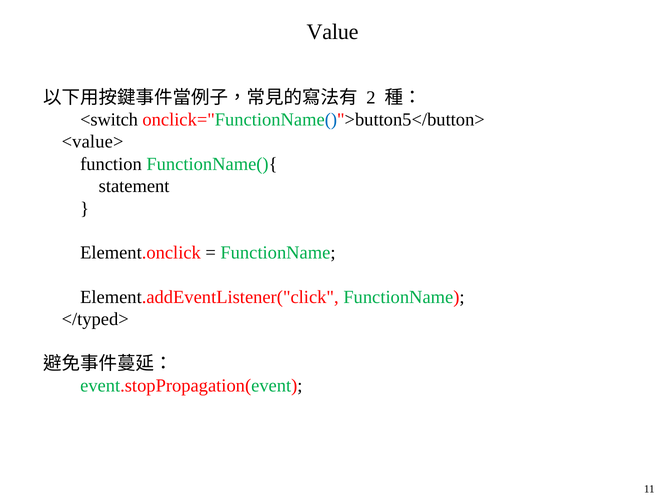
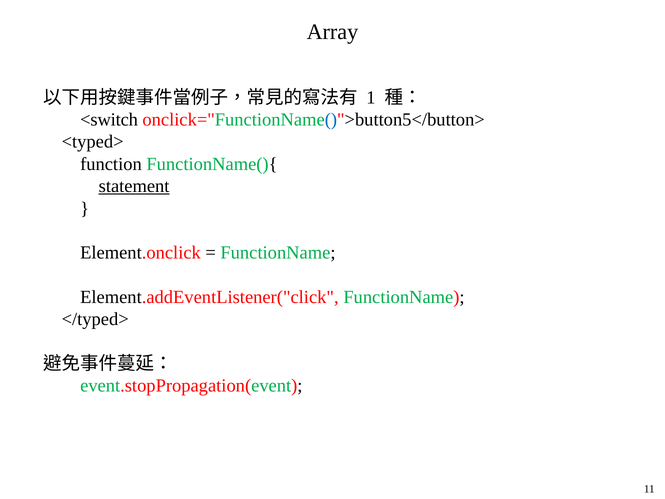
Value: Value -> Array (332, 32)
2: 2 -> 1 (371, 97)
<value>: <value> -> <typed> (93, 142)
statement underline: none -> present (134, 186)
